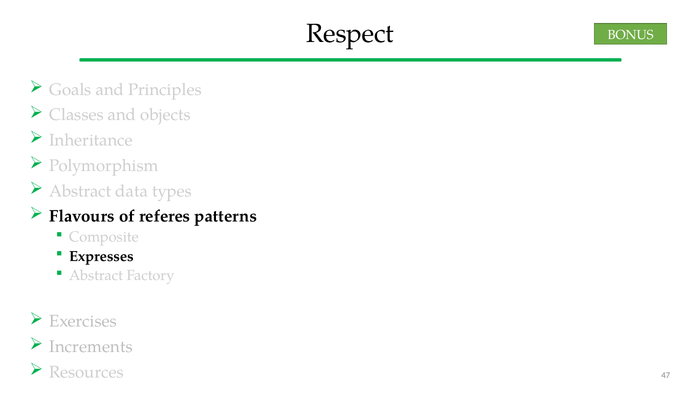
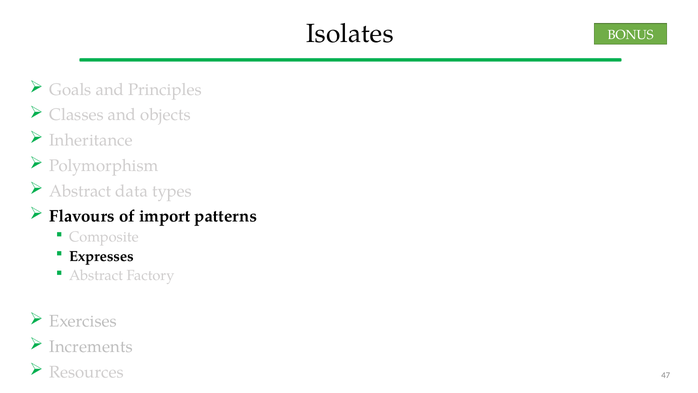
Respect: Respect -> Isolates (350, 34)
referes: referes -> import (165, 216)
